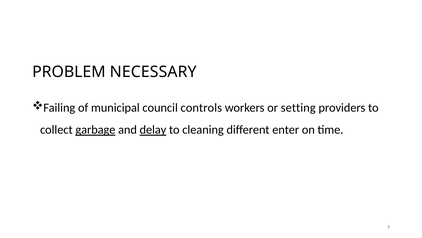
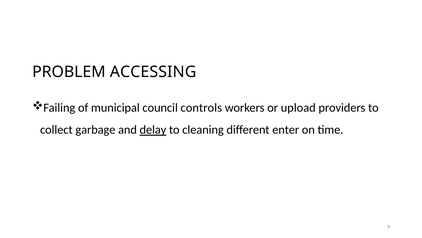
NECESSARY: NECESSARY -> ACCESSING (153, 72)
setting: setting -> upload (298, 107)
garbage underline: present -> none (95, 130)
